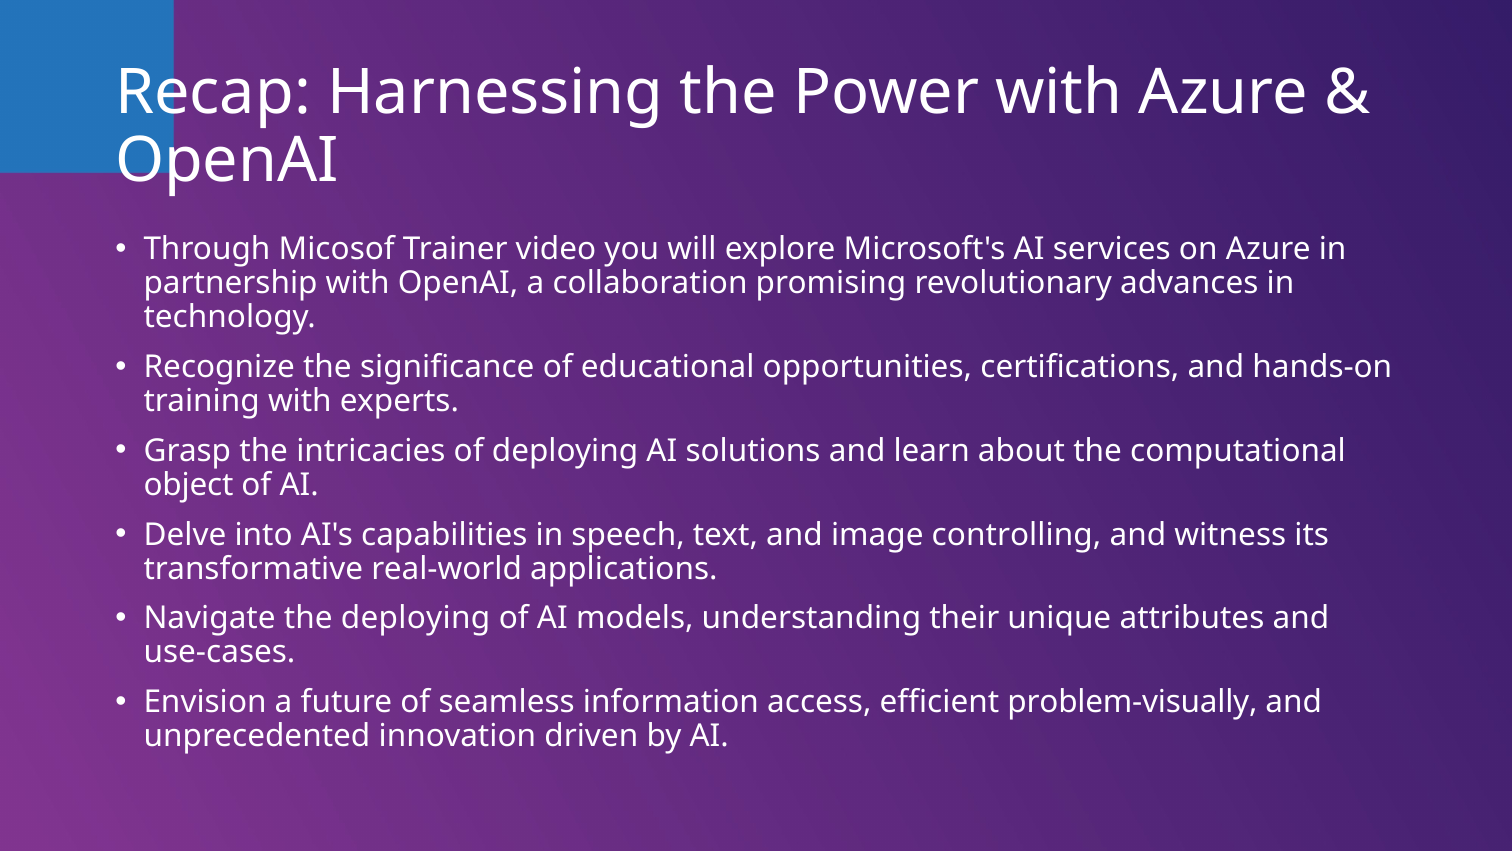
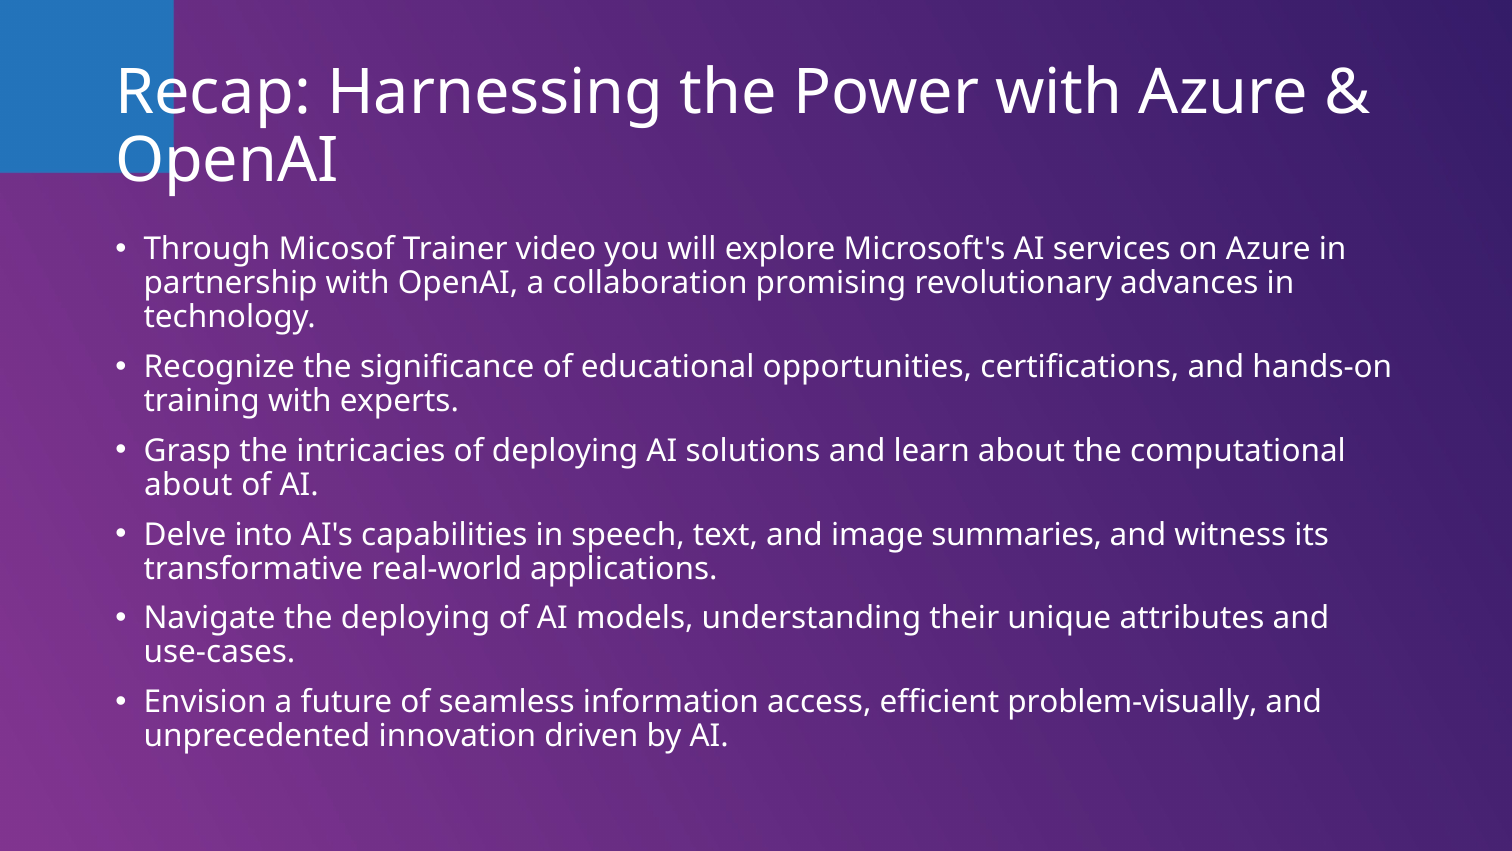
object: object -> about (188, 485)
controlling: controlling -> summaries (1017, 534)
